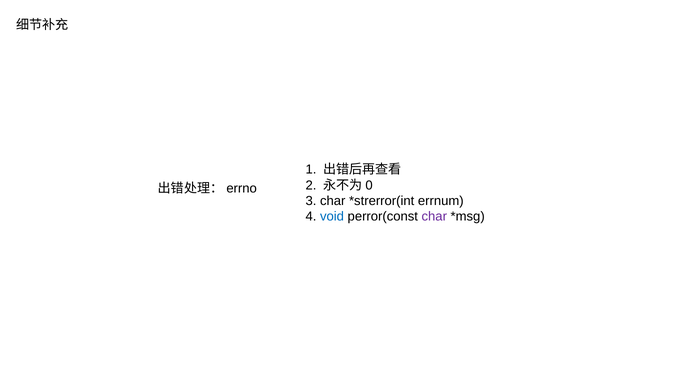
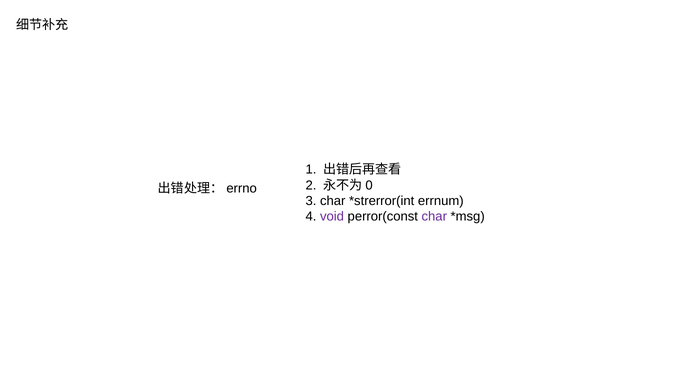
void colour: blue -> purple (332, 217)
